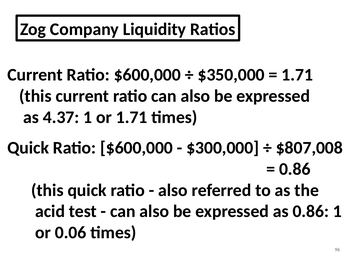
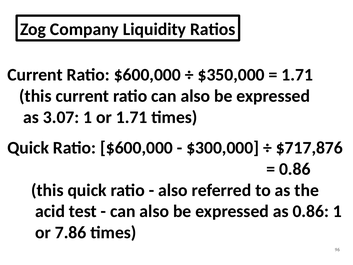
4.37: 4.37 -> 3.07 (61, 117)
$807,008: $807,008 -> $717,876 (309, 148)
0.06: 0.06 -> 7.86 (71, 232)
